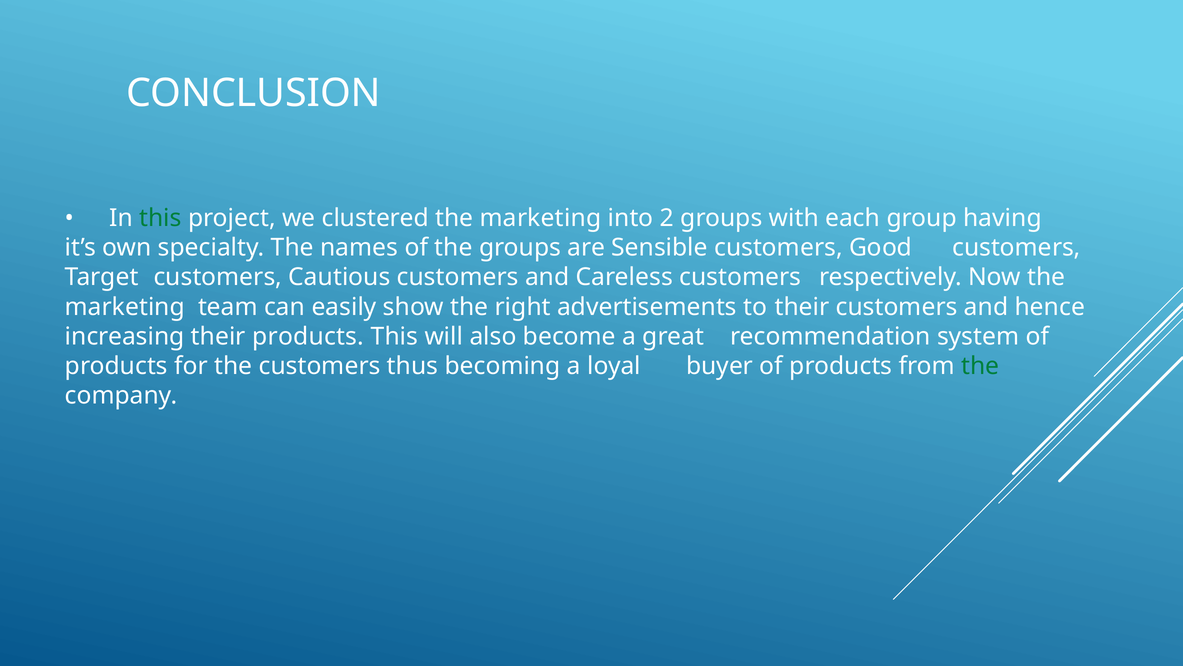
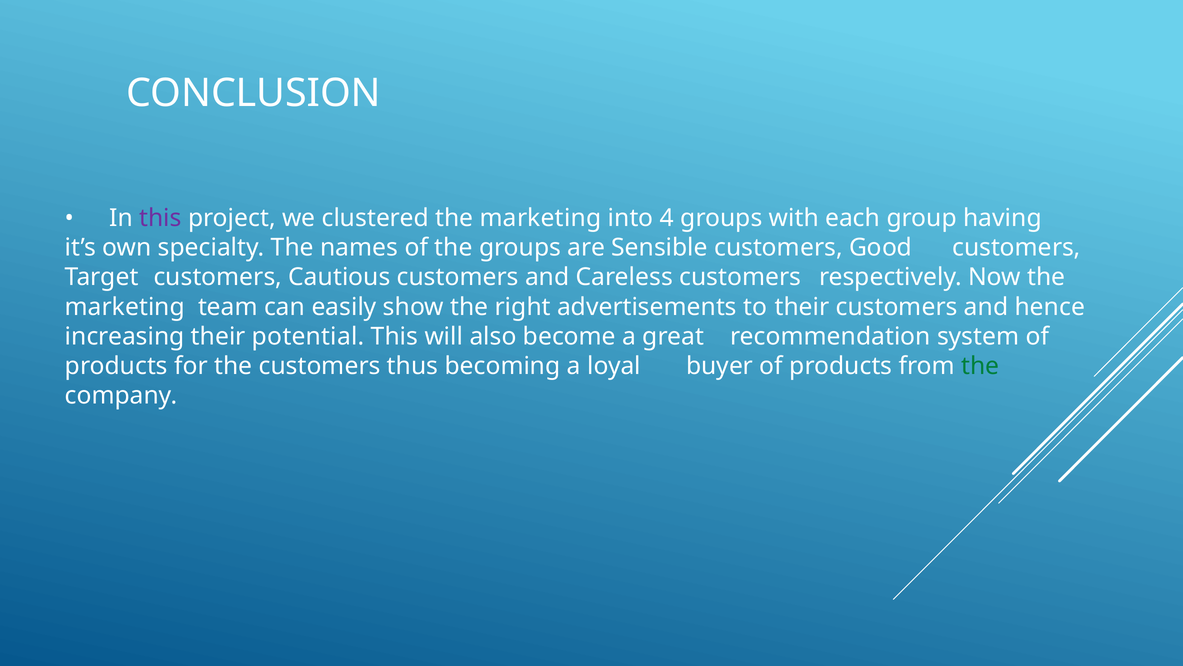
this colour: green -> purple (160, 218)
2: 2 -> 4 (667, 218)
their products: products -> potential (308, 336)
